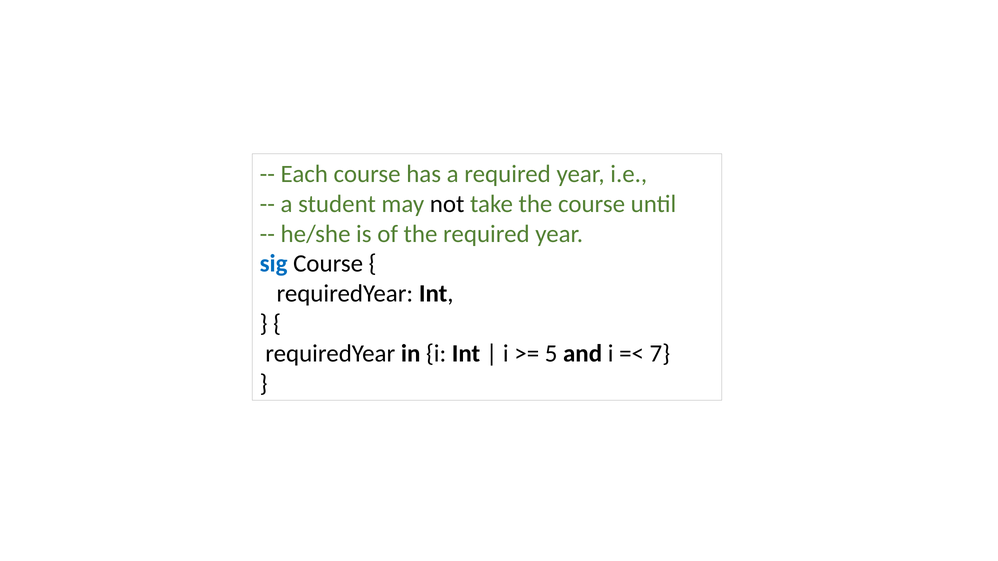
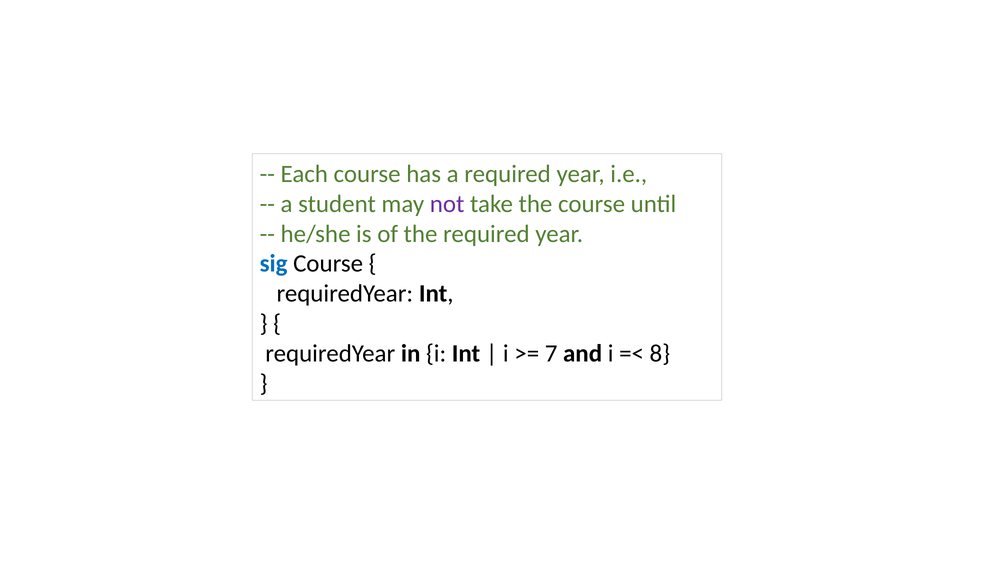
not colour: black -> purple (447, 204)
5: 5 -> 7 (551, 354)
7: 7 -> 8 (660, 354)
